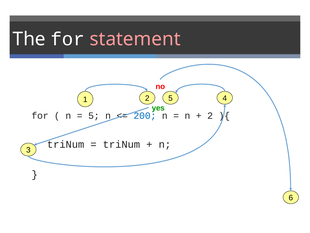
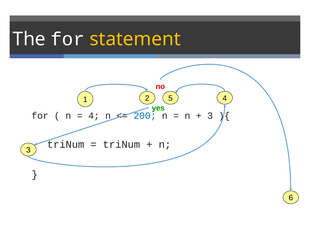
statement colour: pink -> yellow (135, 39)
5: 5 -> 4 (94, 116)
2: 2 -> 3 (210, 116)
